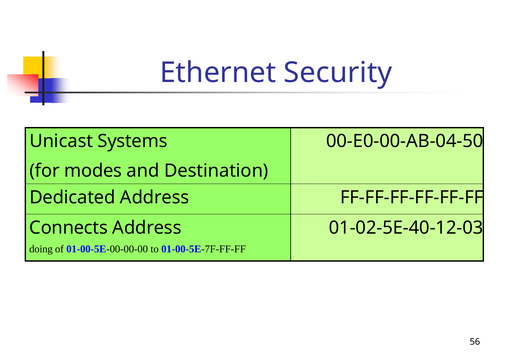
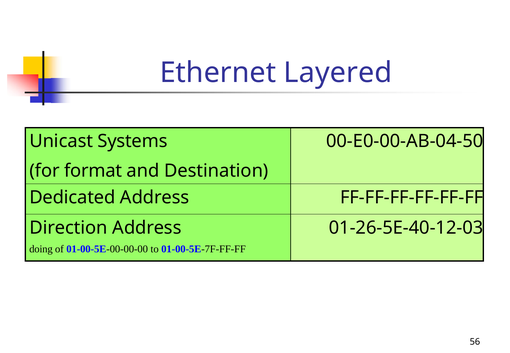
Security: Security -> Layered (338, 73)
modes: modes -> format (93, 171)
Connects: Connects -> Direction (68, 228)
01-02-5E-40-12-03: 01-02-5E-40-12-03 -> 01-26-5E-40-12-03 (406, 228)
